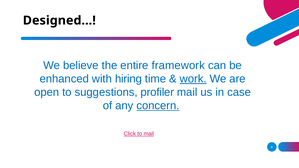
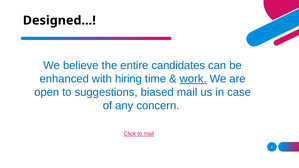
framework: framework -> candidates (178, 65)
profiler: profiler -> biased (157, 92)
concern underline: present -> none (158, 106)
